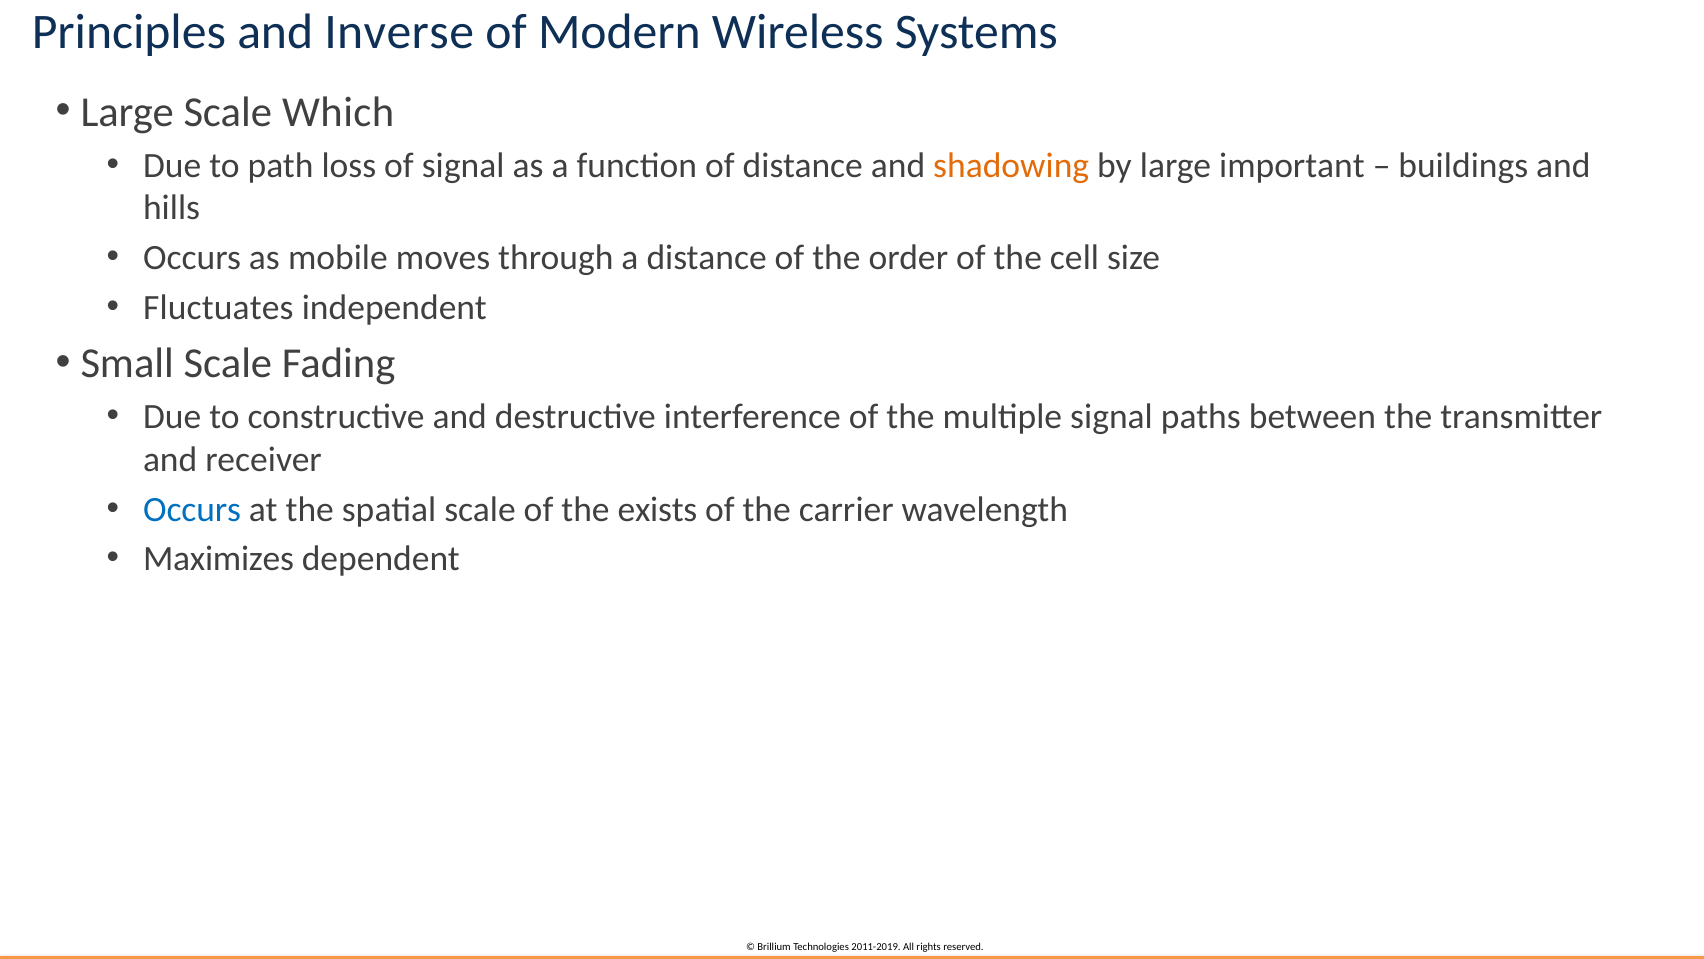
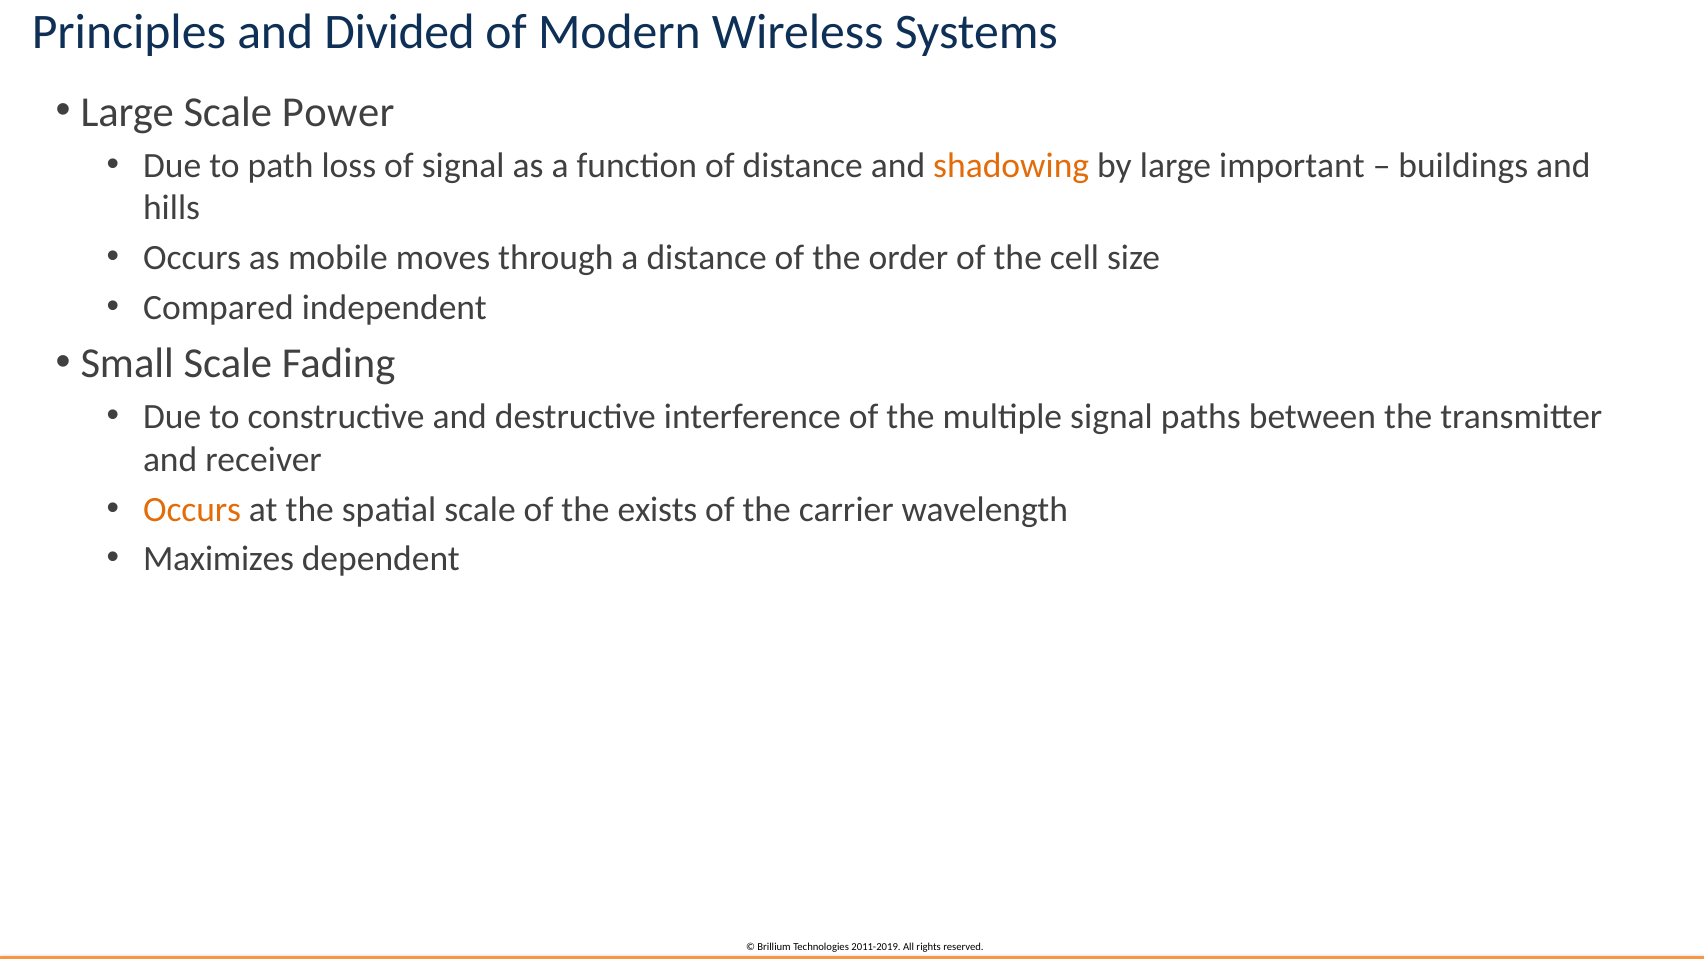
Inverse: Inverse -> Divided (400, 32)
Which: Which -> Power (338, 112)
Fluctuates: Fluctuates -> Compared (218, 307)
Occurs colour: blue -> orange (192, 509)
